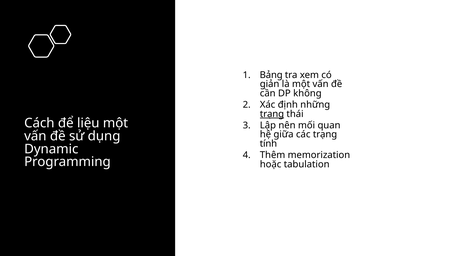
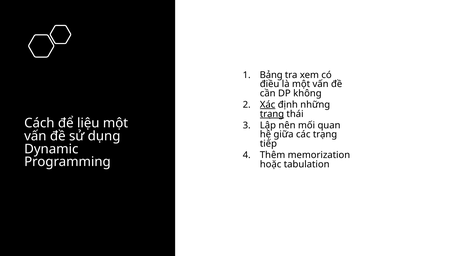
giản: giản -> điều (270, 84)
Xác underline: none -> present (268, 105)
tính: tính -> tiếp (268, 144)
